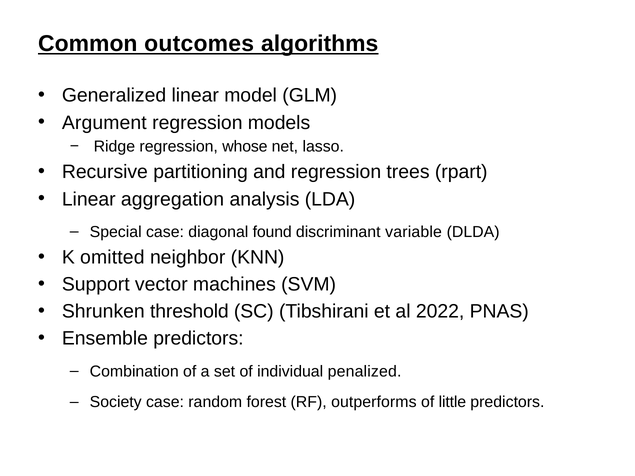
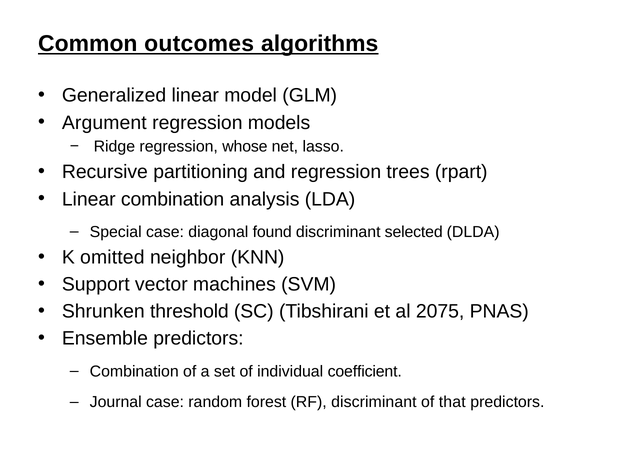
Linear aggregation: aggregation -> combination (173, 199)
variable: variable -> selected (414, 232)
2022: 2022 -> 2075 (440, 312)
penalized: penalized -> coefficient (365, 372)
Society: Society -> Journal (116, 402)
RF outperforms: outperforms -> discriminant (374, 402)
little: little -> that (452, 402)
